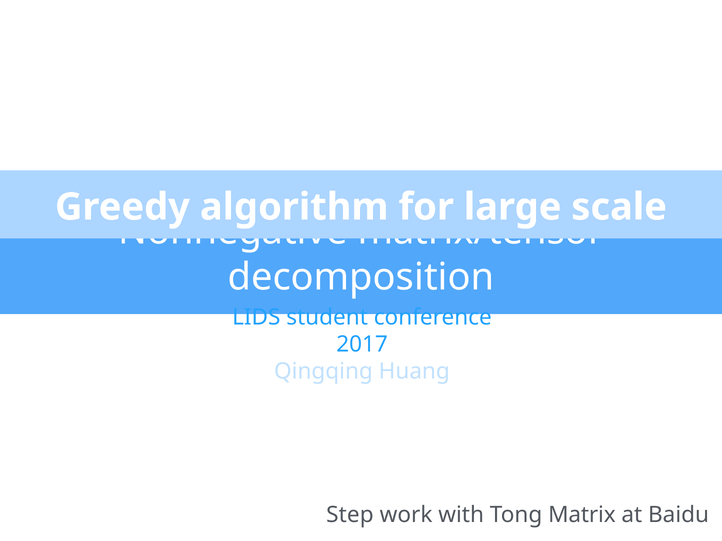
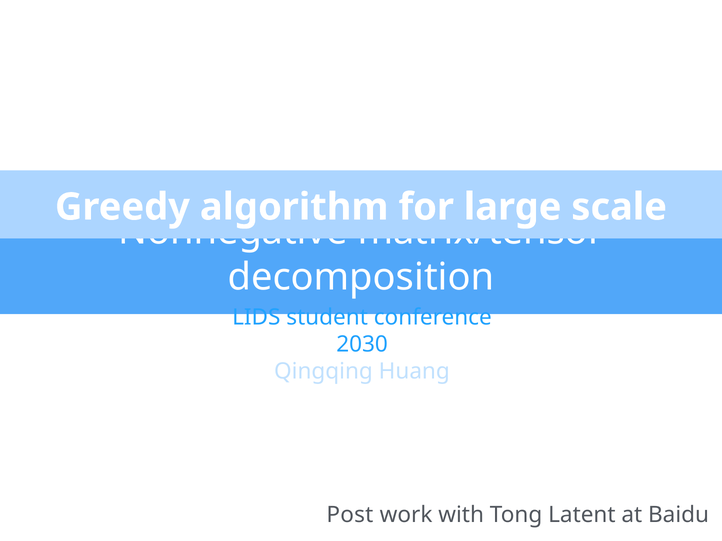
2017: 2017 -> 2030 (362, 345)
Step: Step -> Post (350, 515)
Matrix: Matrix -> Latent (582, 515)
